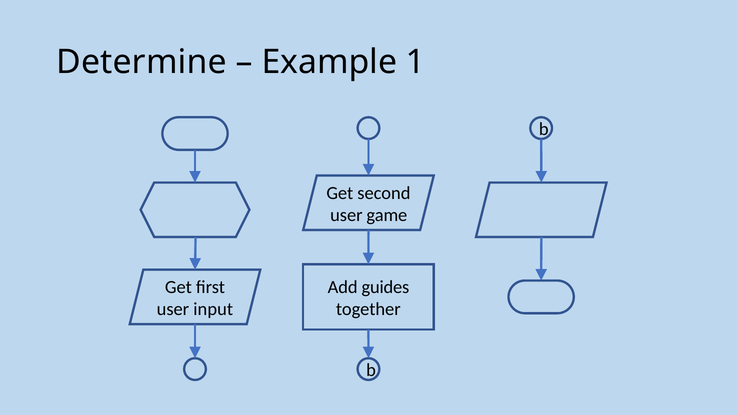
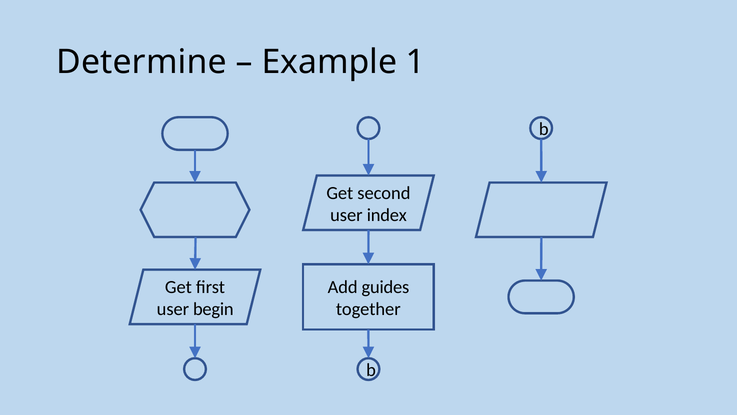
game: game -> index (387, 215)
input: input -> begin (213, 309)
